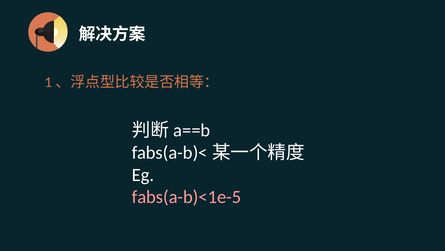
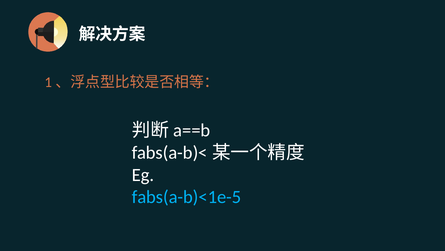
fabs(a-b)<1e-5 colour: pink -> light blue (187, 197)
